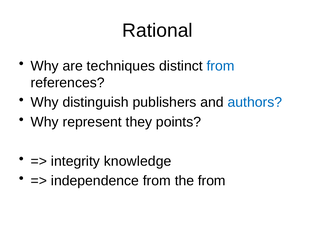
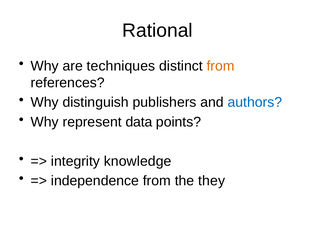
from colour: blue -> orange (221, 66)
they: they -> data (139, 122)
the from: from -> they (212, 181)
